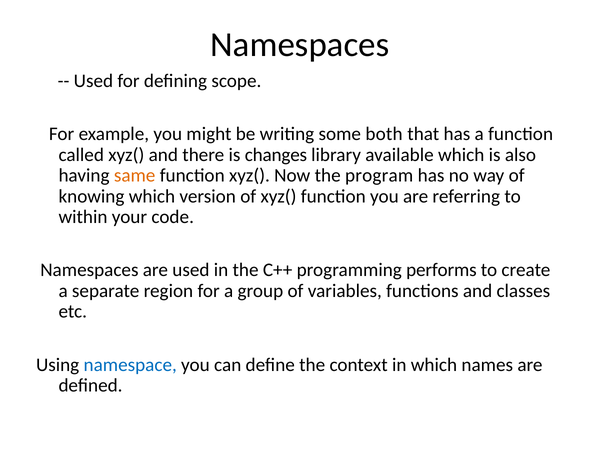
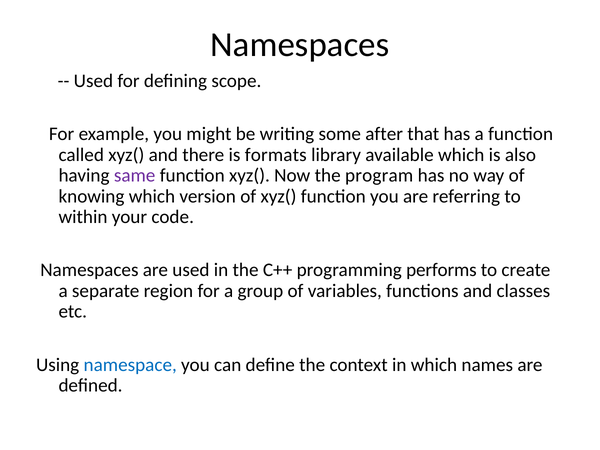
both: both -> after (384, 134)
changes: changes -> formats (276, 155)
same colour: orange -> purple (135, 175)
